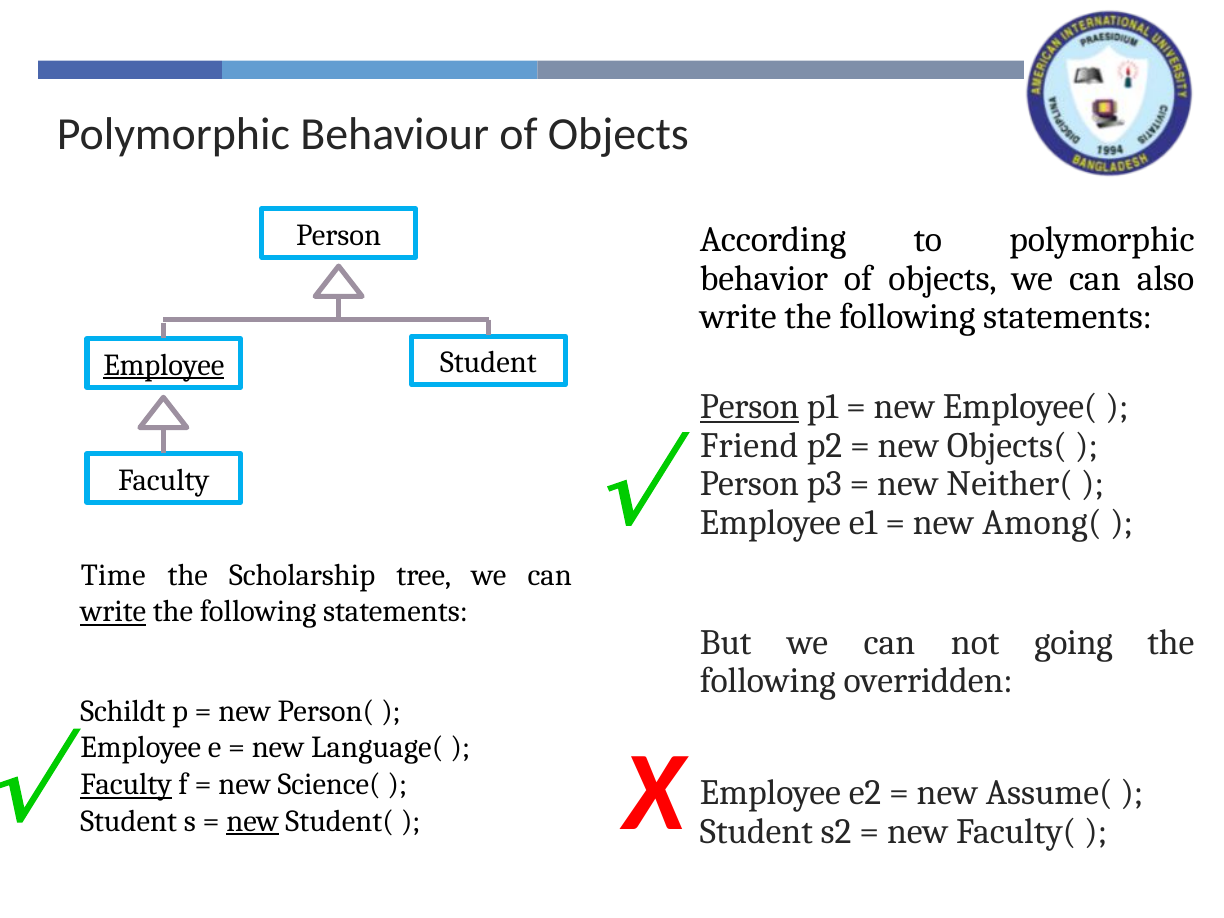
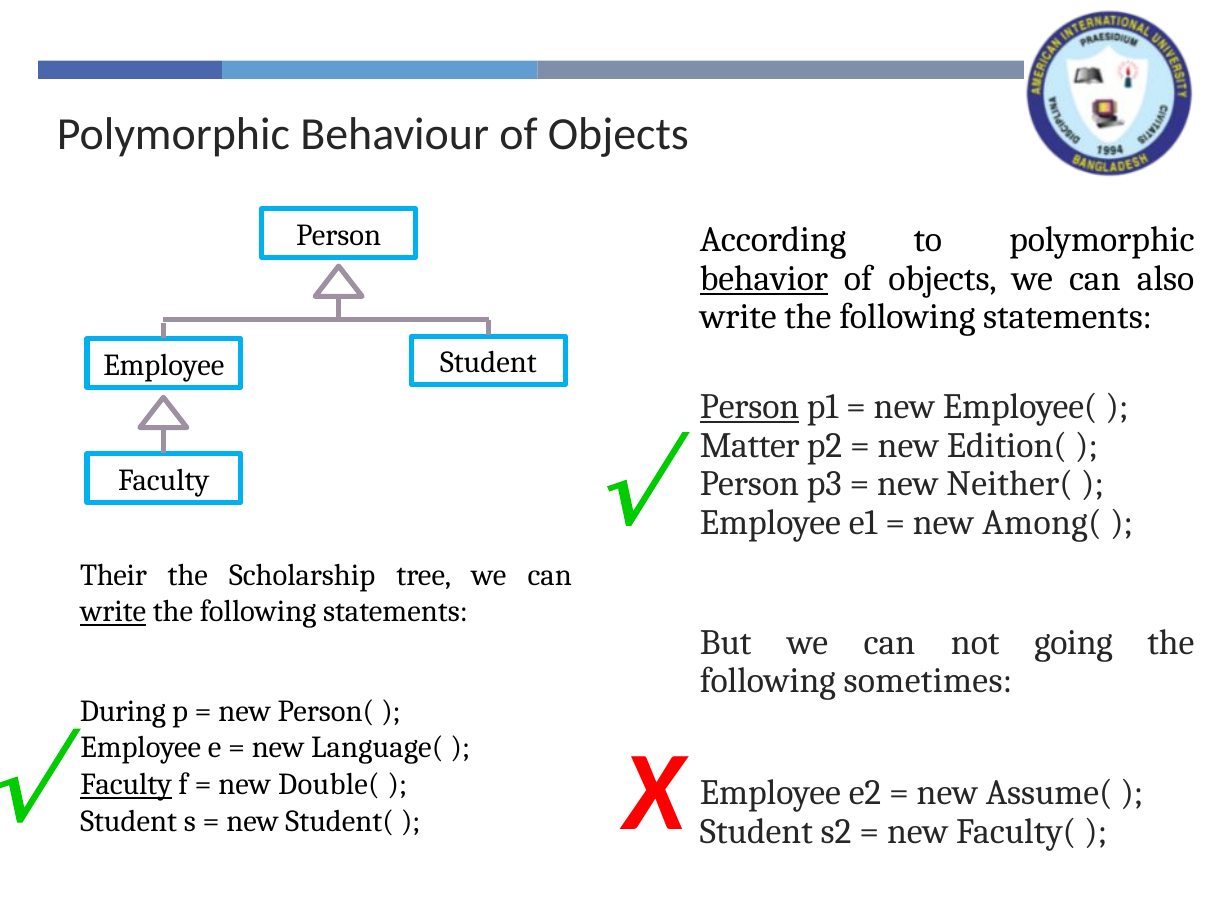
behavior underline: none -> present (764, 279)
Employee underline: present -> none (164, 365)
Friend: Friend -> Matter (750, 445)
Objects(: Objects( -> Edition( (1007, 445)
Time: Time -> Their (114, 575)
overridden: overridden -> sometimes (928, 681)
Schildt: Schildt -> During (123, 711)
Science(: Science( -> Double( (329, 784)
new underline: present -> none (253, 821)
